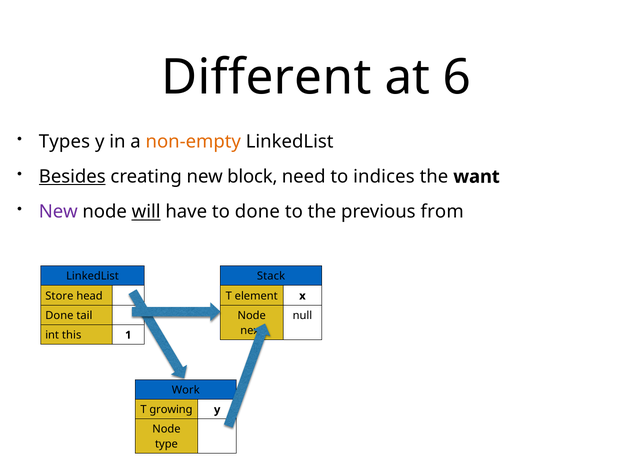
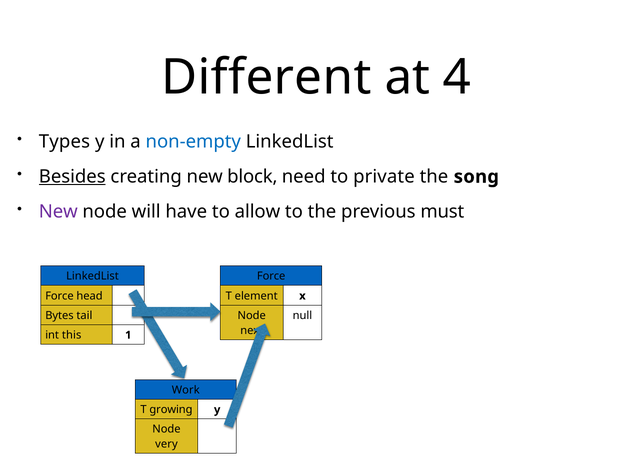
6: 6 -> 4 (457, 78)
non-empty colour: orange -> blue (193, 142)
indices: indices -> private (384, 177)
want: want -> song (476, 177)
will underline: present -> none (146, 212)
to done: done -> allow (257, 212)
from: from -> must (442, 212)
Stack: Stack -> Force (271, 277)
Store: Store -> Force (59, 296)
Done: Done -> Bytes (59, 316)
type: type -> very (166, 445)
